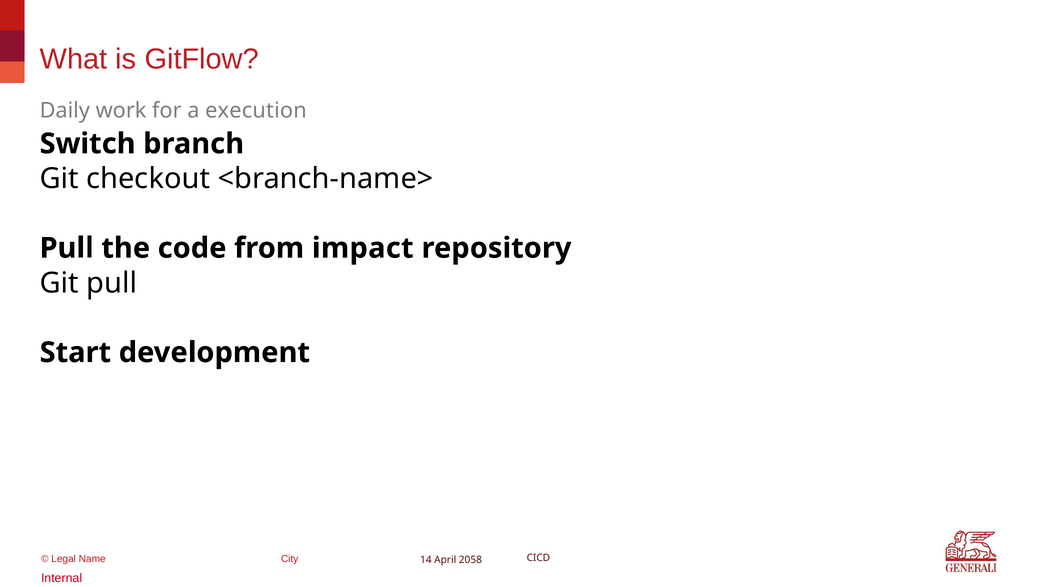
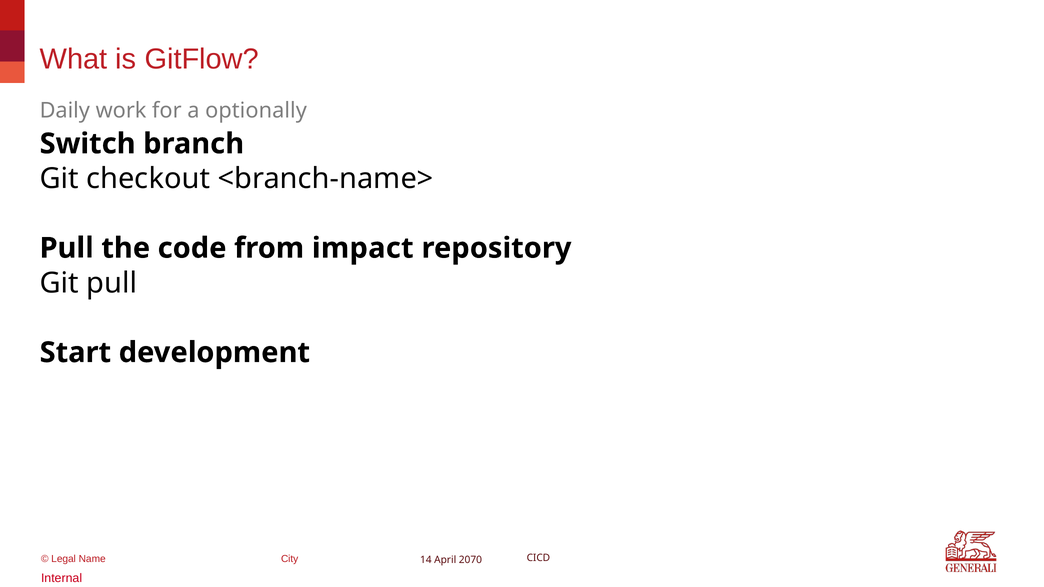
execution: execution -> optionally (256, 111)
2058: 2058 -> 2070 (470, 560)
